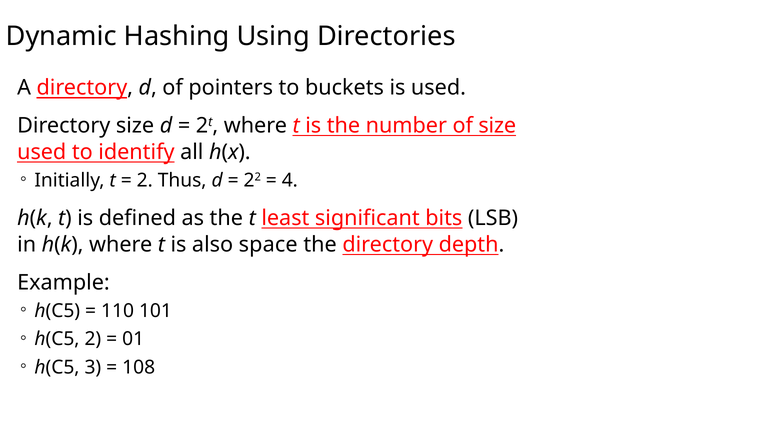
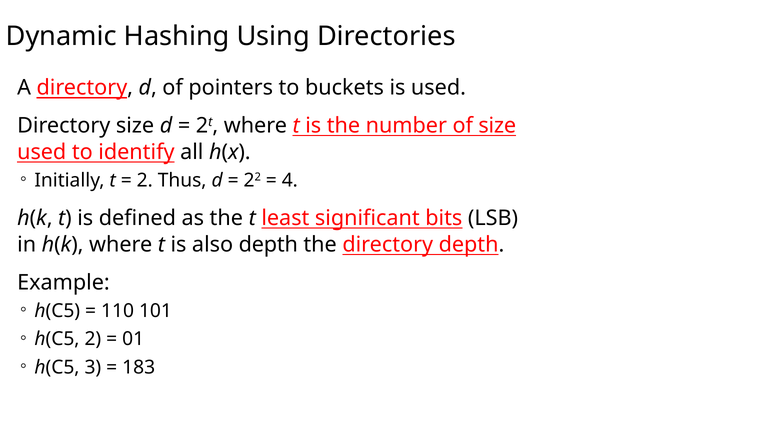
also space: space -> depth (268, 245)
108: 108 -> 183 (139, 367)
